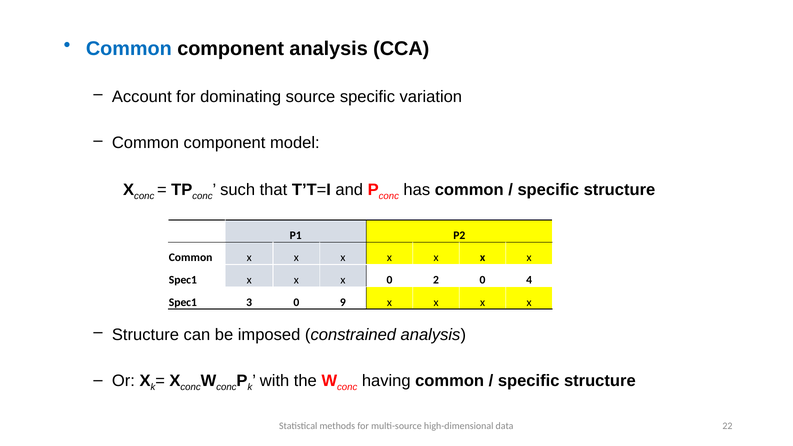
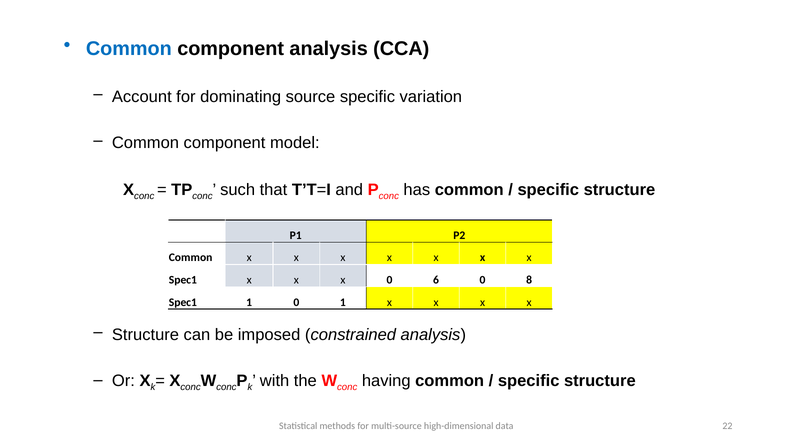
2: 2 -> 6 (436, 280)
4: 4 -> 8 (529, 280)
Spec1 3: 3 -> 1 (249, 302)
0 9: 9 -> 1 (343, 302)
